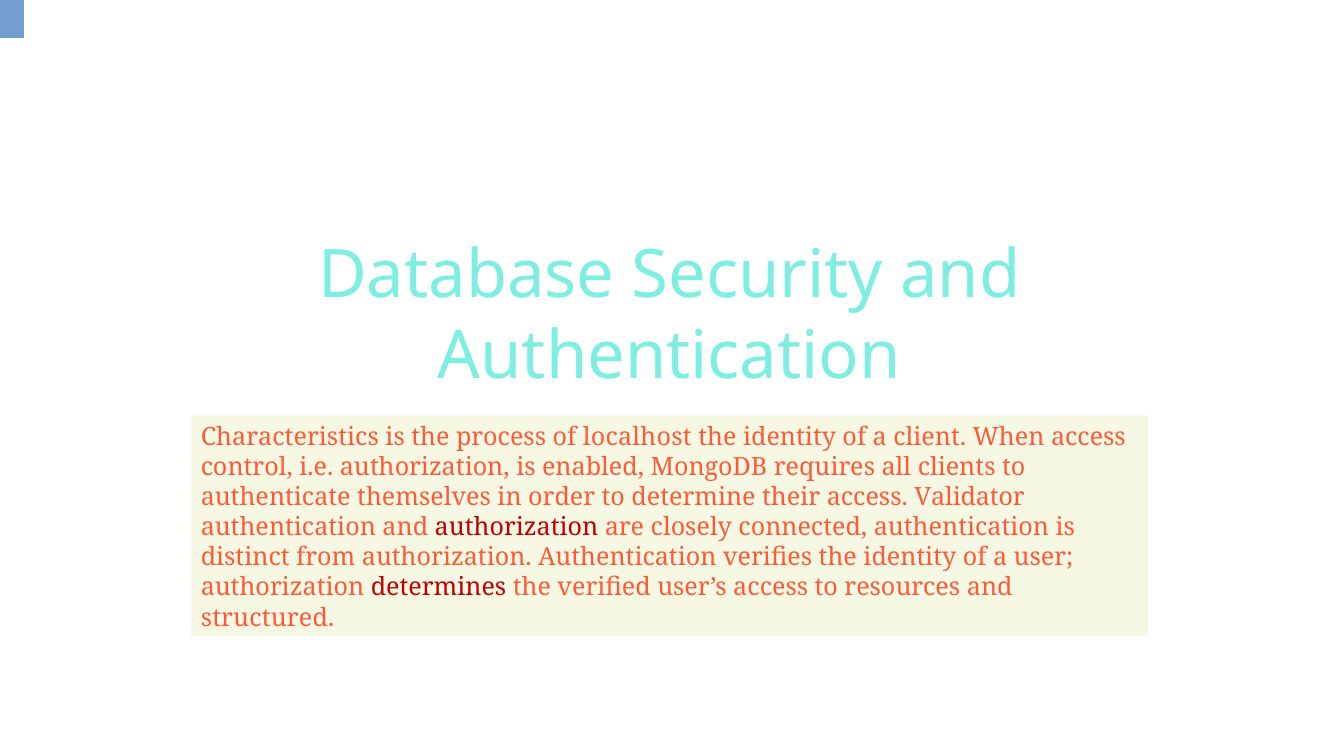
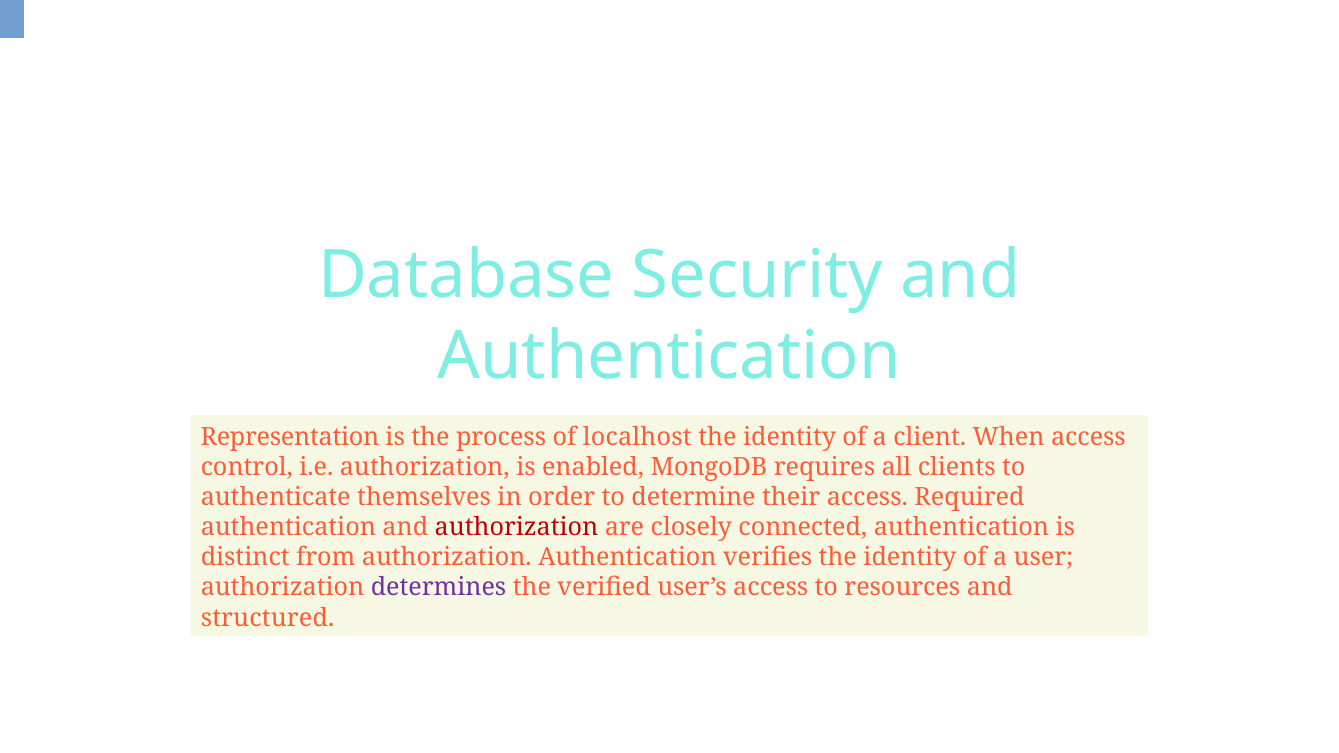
Characteristics: Characteristics -> Representation (290, 437)
Validator: Validator -> Required (969, 497)
determines colour: red -> purple (439, 588)
